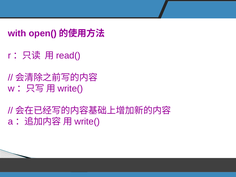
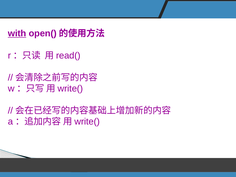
with underline: none -> present (17, 33)
